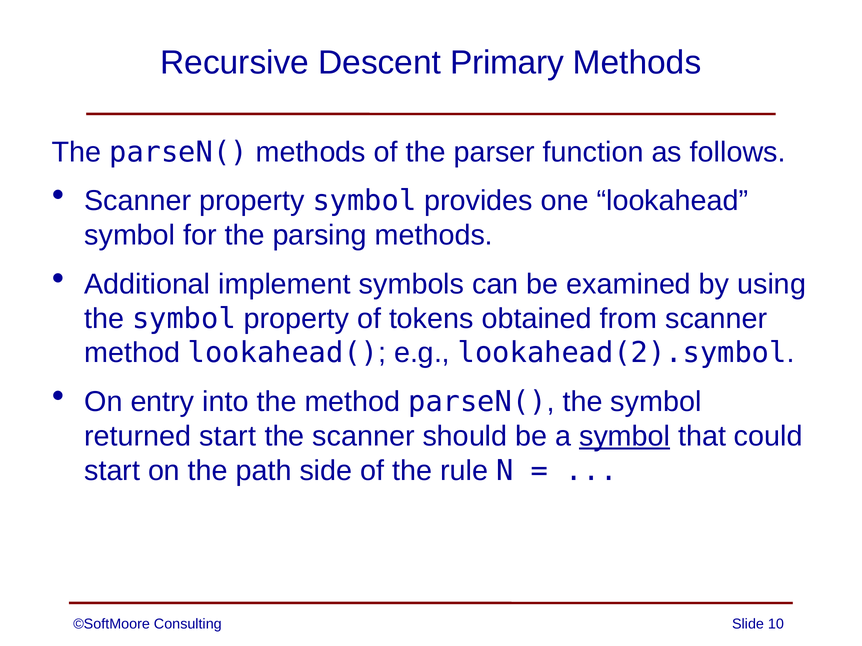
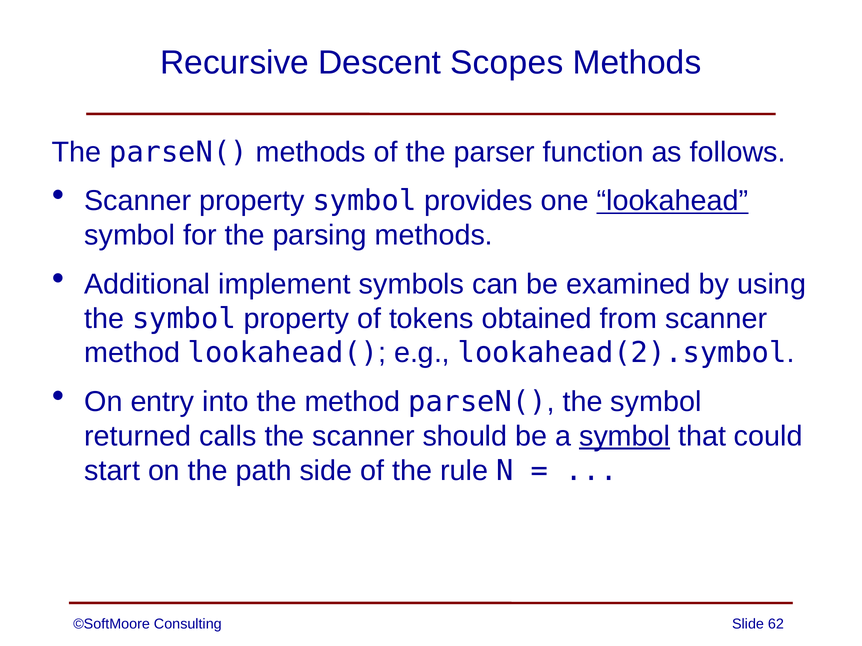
Primary: Primary -> Scopes (507, 63)
lookahead underline: none -> present (672, 201)
returned start: start -> calls (228, 437)
10: 10 -> 62 (776, 625)
